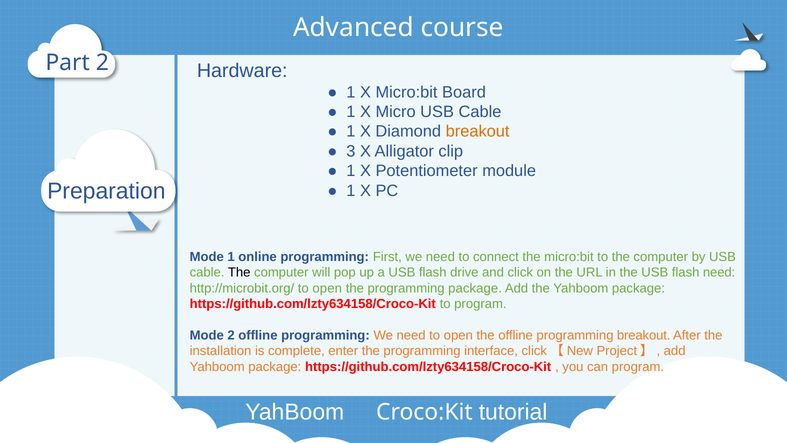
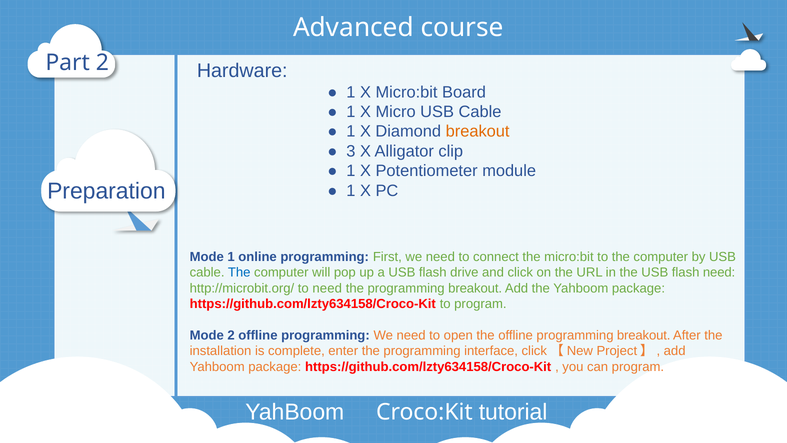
The colour: black -> blue (239, 272)
http://microbit.org/ to open: open -> need (327, 288)
the programming package: package -> breakout (475, 288)
